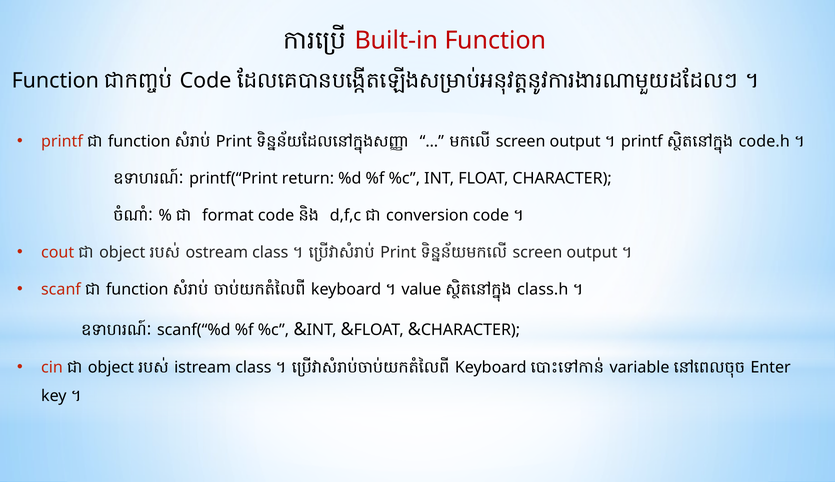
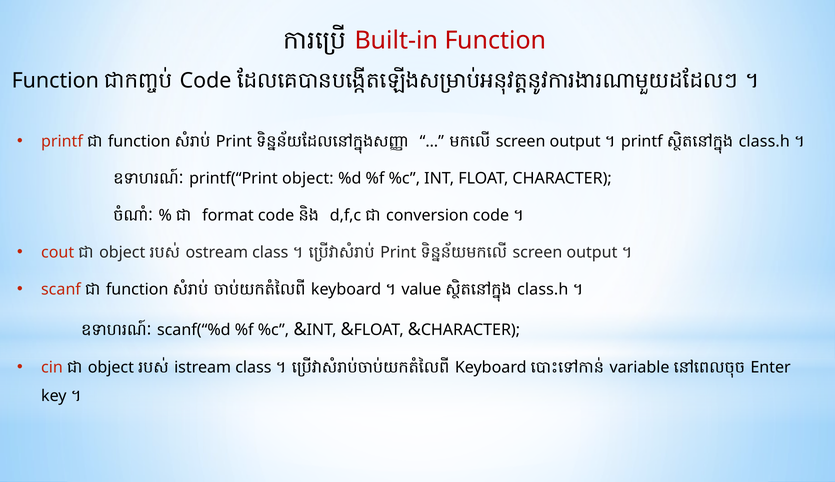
code.h: code.h -> class.h (764, 141)
printf(“Print return: return -> object (308, 178)
